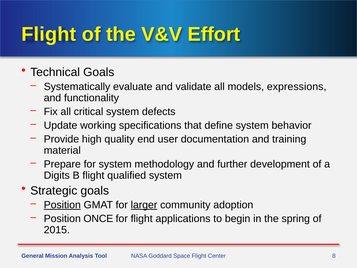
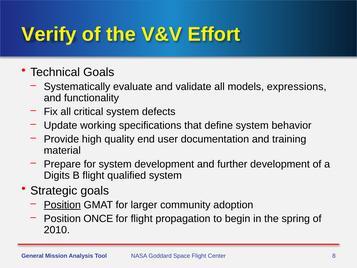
Flight: Flight -> Verify (49, 34)
system methodology: methodology -> development (164, 164)
larger underline: present -> none (144, 205)
applications: applications -> propagation (183, 218)
2015: 2015 -> 2010 (57, 230)
